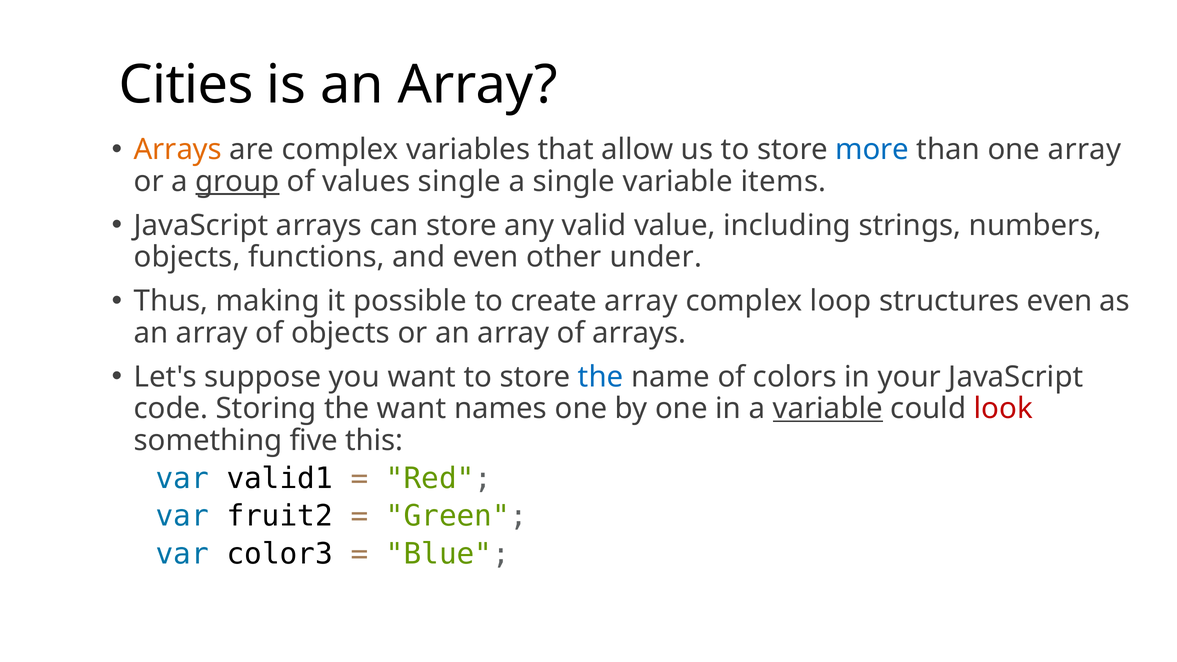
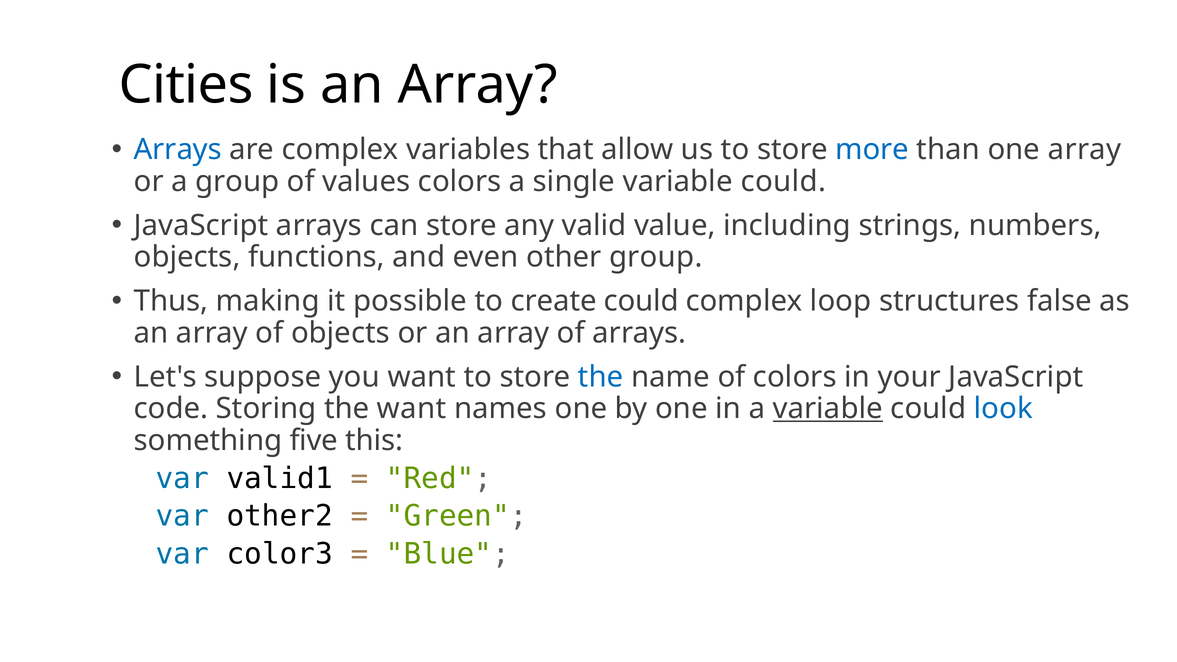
Arrays colour: orange -> blue (178, 150)
group underline: present -> none (237, 181)
values single: single -> colors (460, 181)
single variable items: items -> could (783, 181)
other under: under -> group (656, 257)
create array: array -> could (641, 301)
structures even: even -> false (1059, 301)
look colour: red -> blue (1003, 409)
fruit2: fruit2 -> other2 (280, 516)
